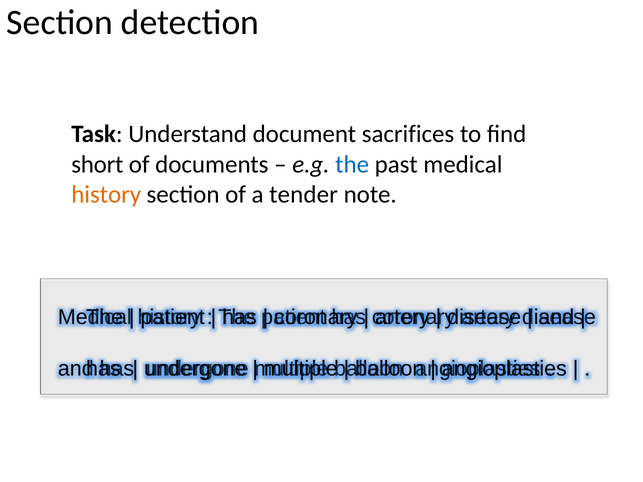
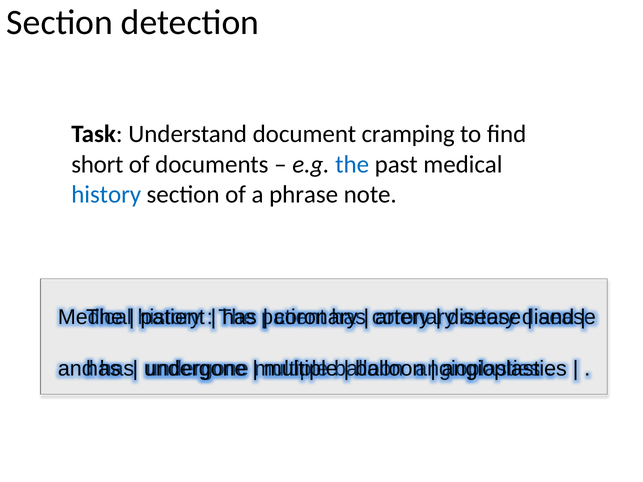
sacrifices: sacrifices -> cramping (408, 134)
history colour: orange -> blue (106, 194)
tender: tender -> phrase (304, 194)
